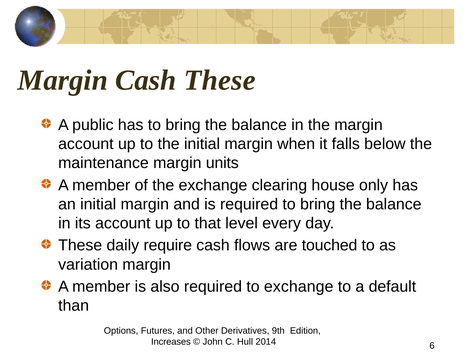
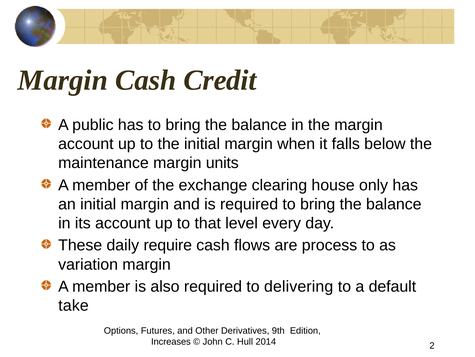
Cash These: These -> Credit (220, 80)
touched: touched -> process (330, 245)
to exchange: exchange -> delivering (299, 286)
than: than -> take (74, 305)
6: 6 -> 2 (432, 345)
